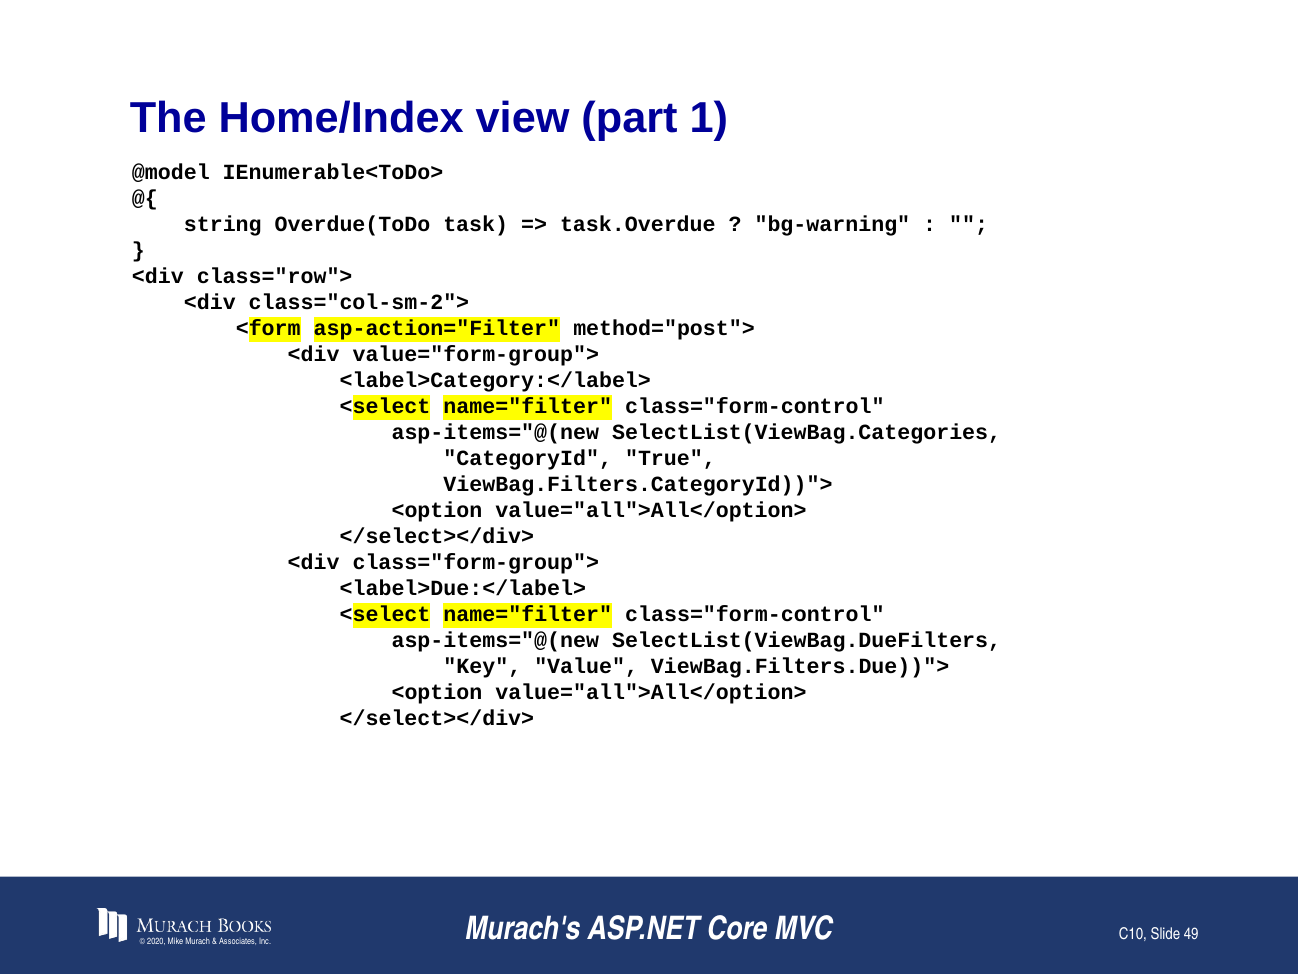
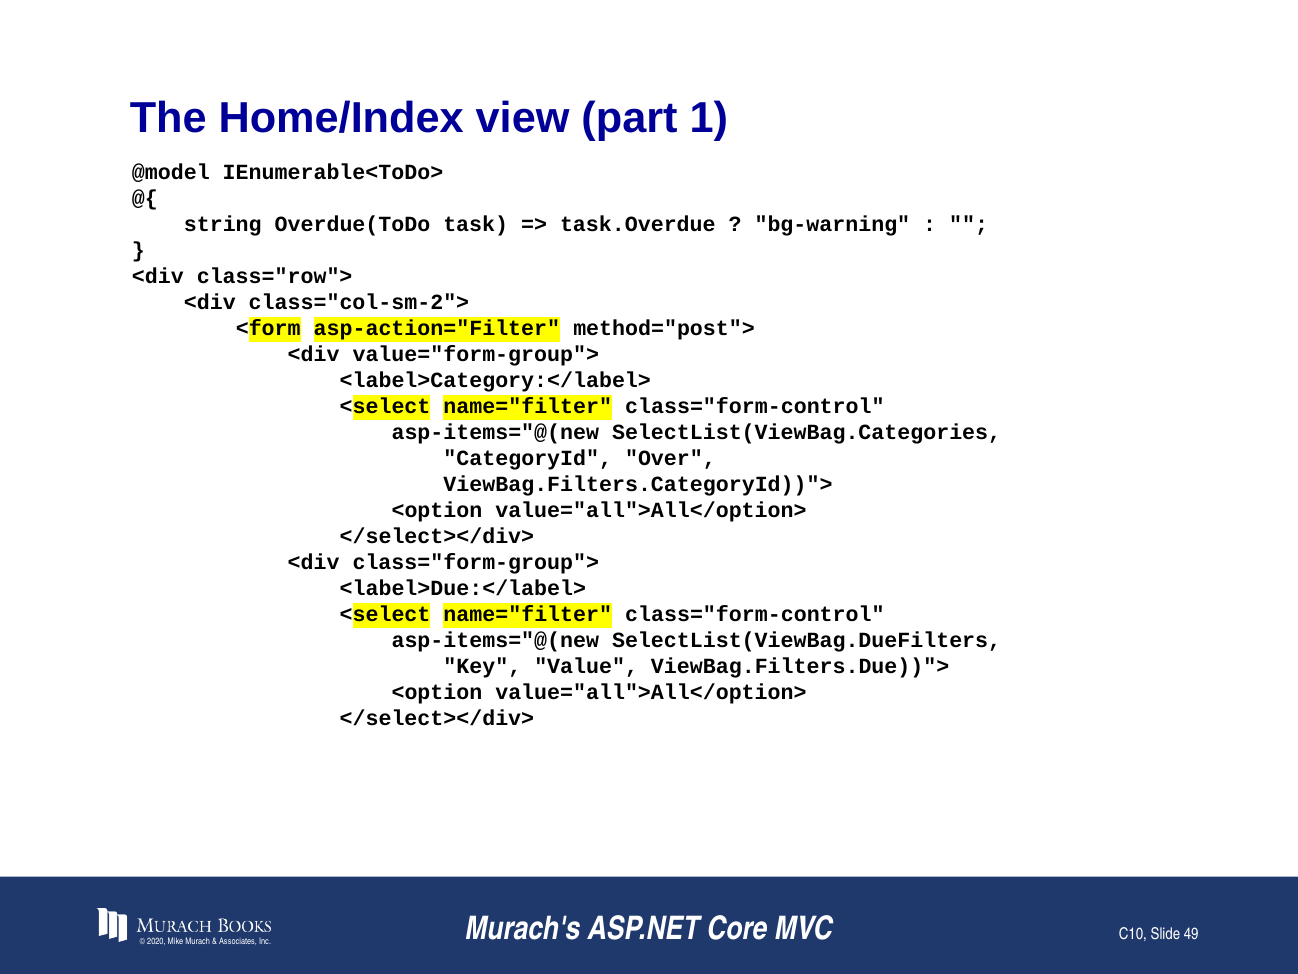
True: True -> Over (670, 458)
